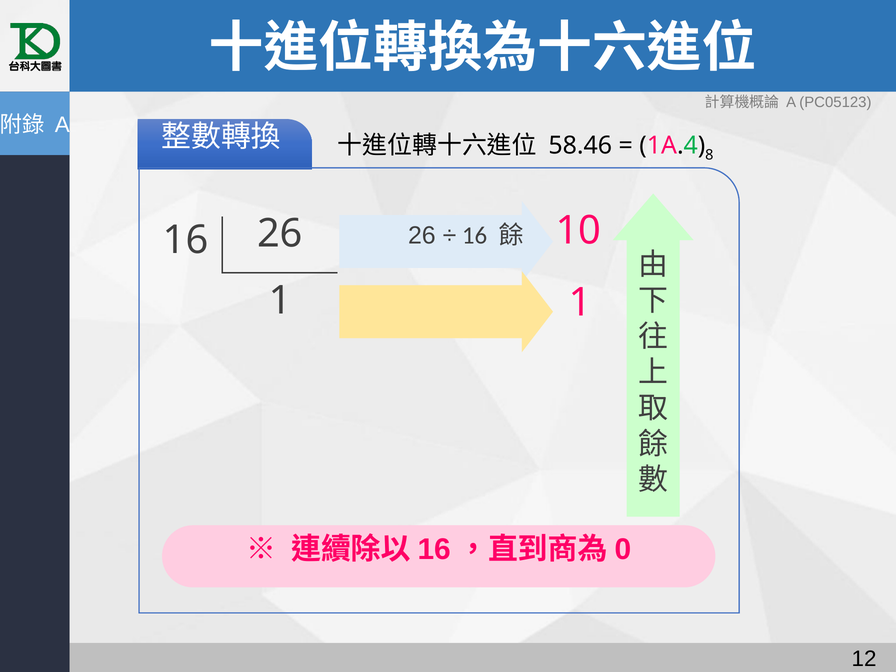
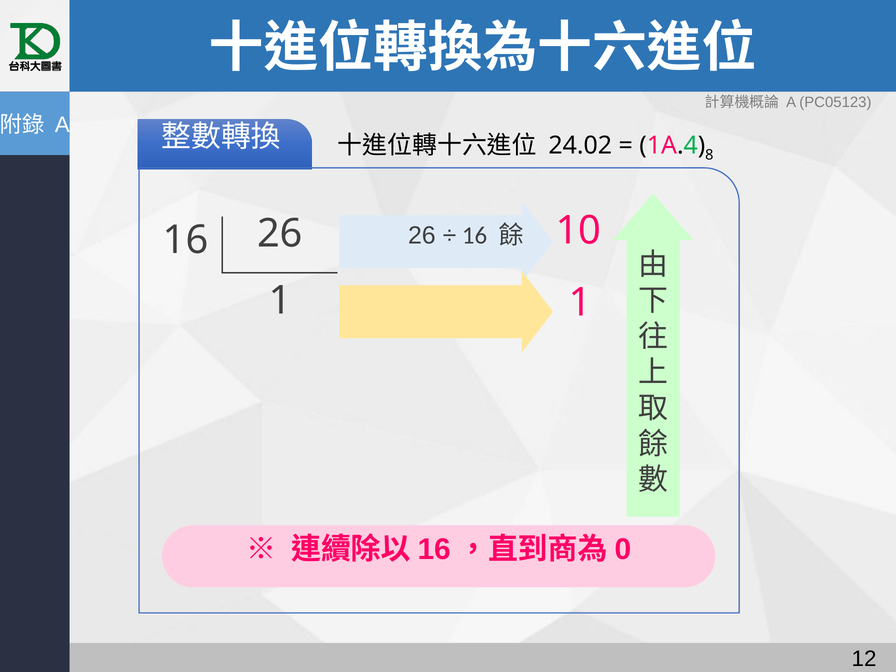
58.46: 58.46 -> 24.02 (580, 145)
